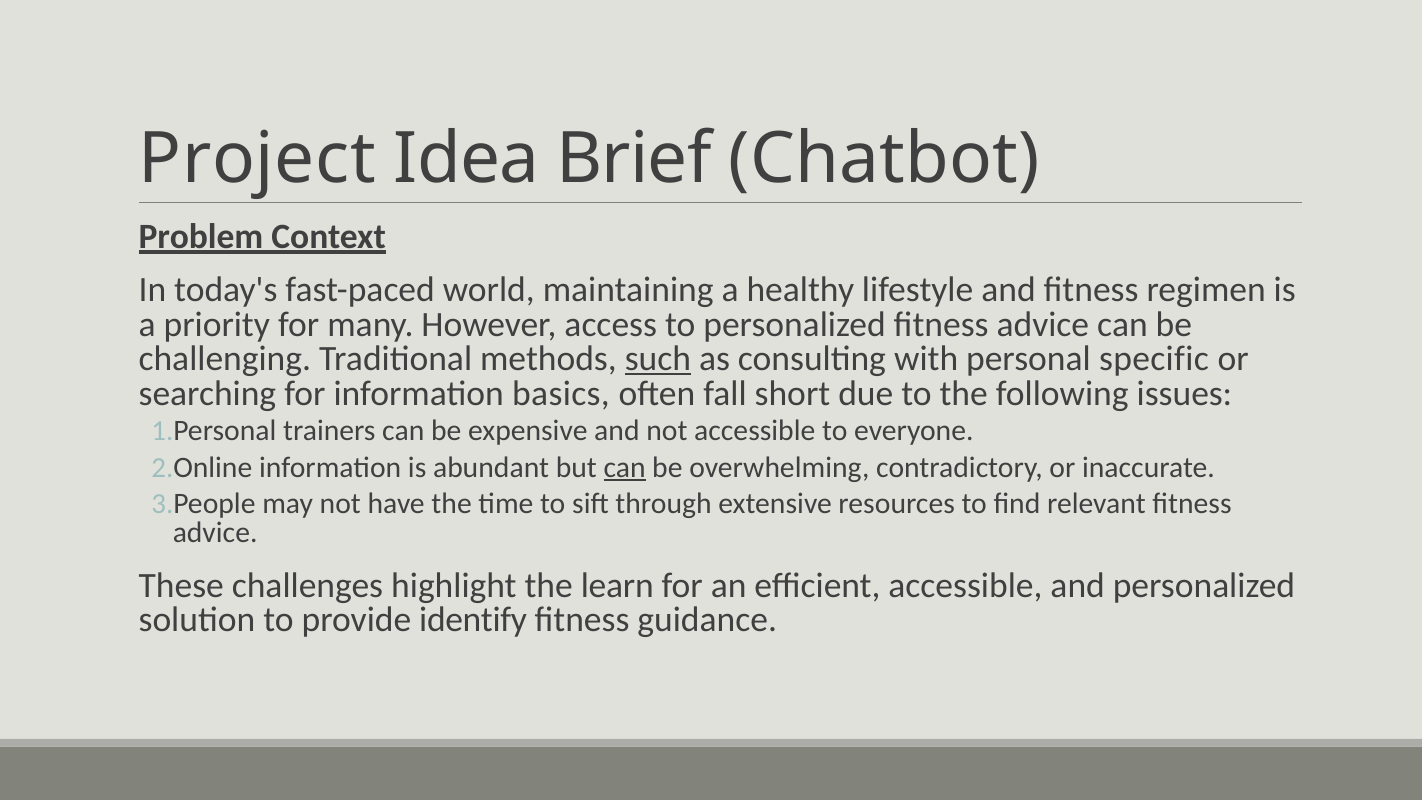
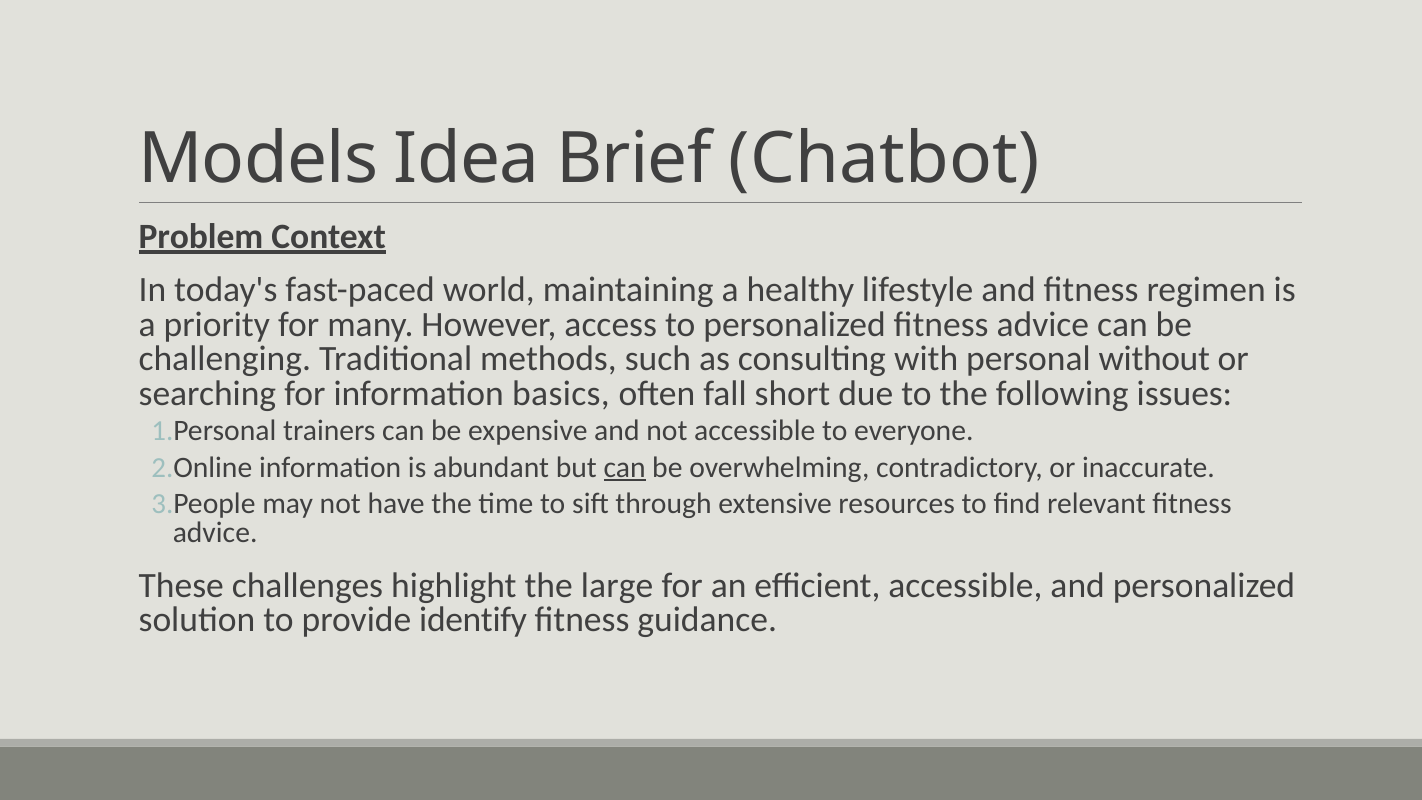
Project: Project -> Models (258, 159)
such underline: present -> none (658, 359)
specific: specific -> without (1154, 359)
learn: learn -> large (617, 585)
